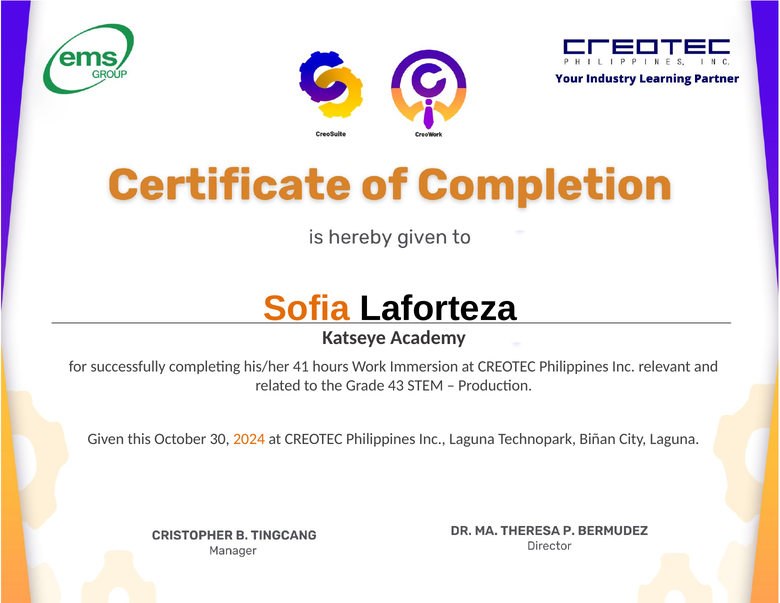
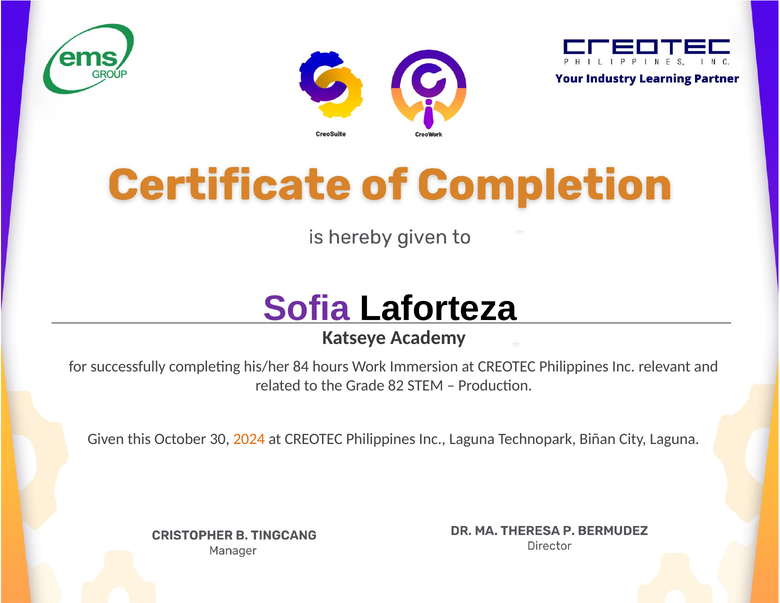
Sofia colour: orange -> purple (307, 308)
41: 41 -> 84 (301, 366)
43: 43 -> 82 (396, 385)
